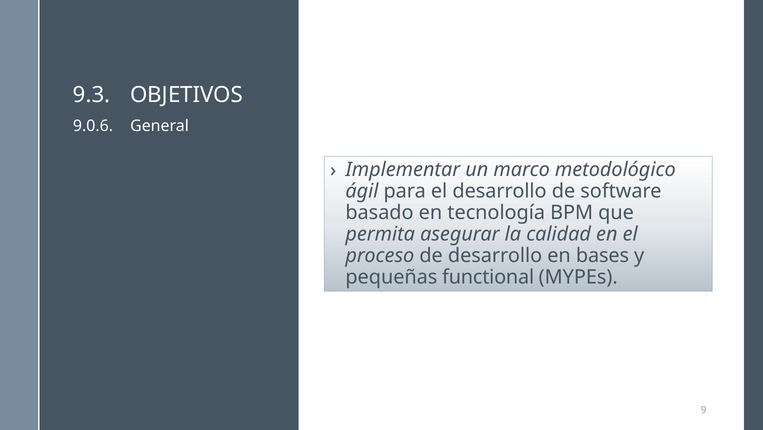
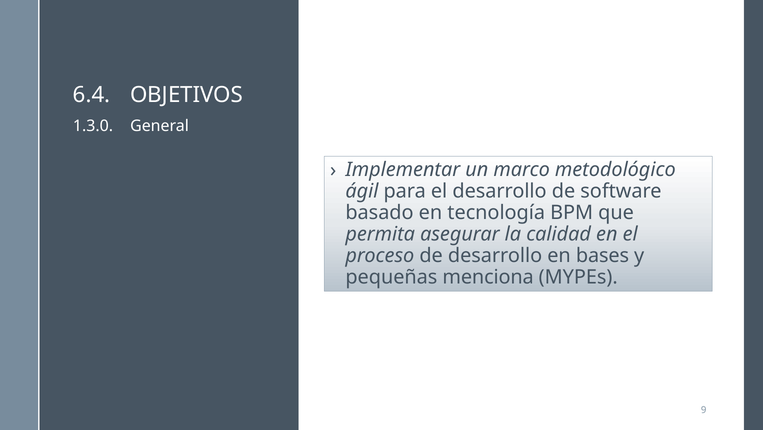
9.3: 9.3 -> 6.4 (92, 95)
9.0.6: 9.0.6 -> 1.3.0 (93, 126)
functional: functional -> menciona (488, 277)
